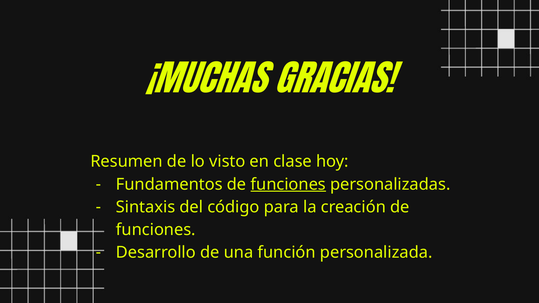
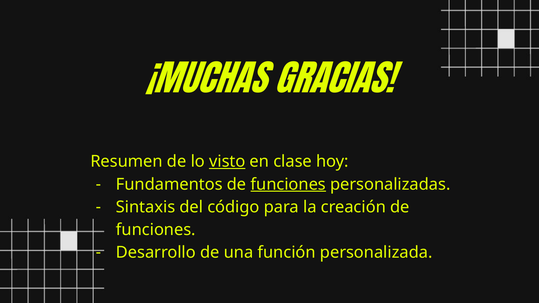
visto underline: none -> present (227, 162)
